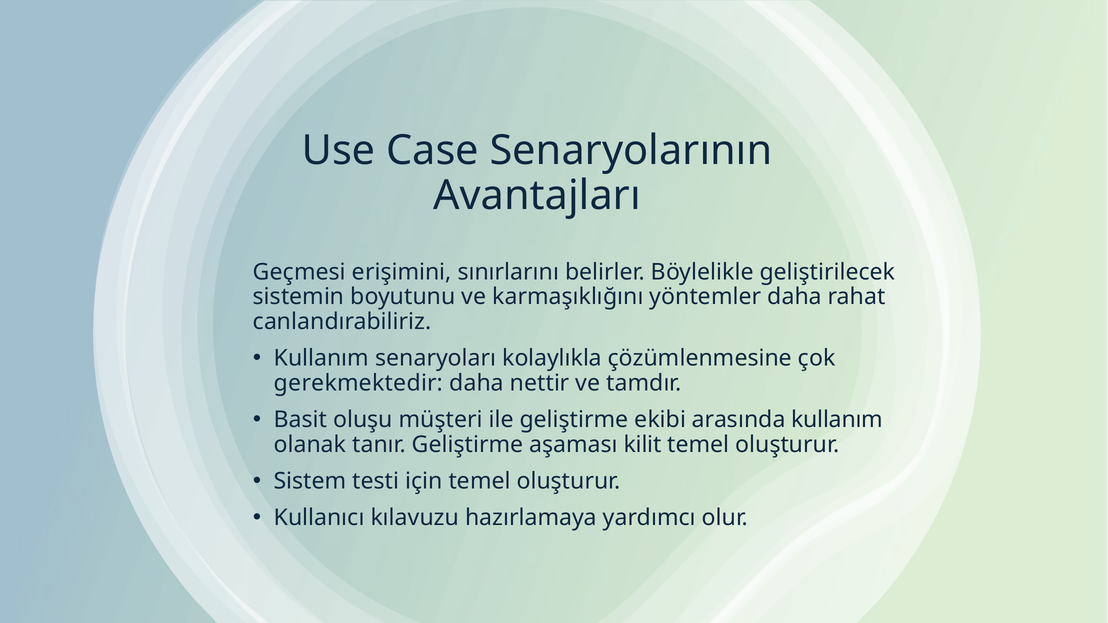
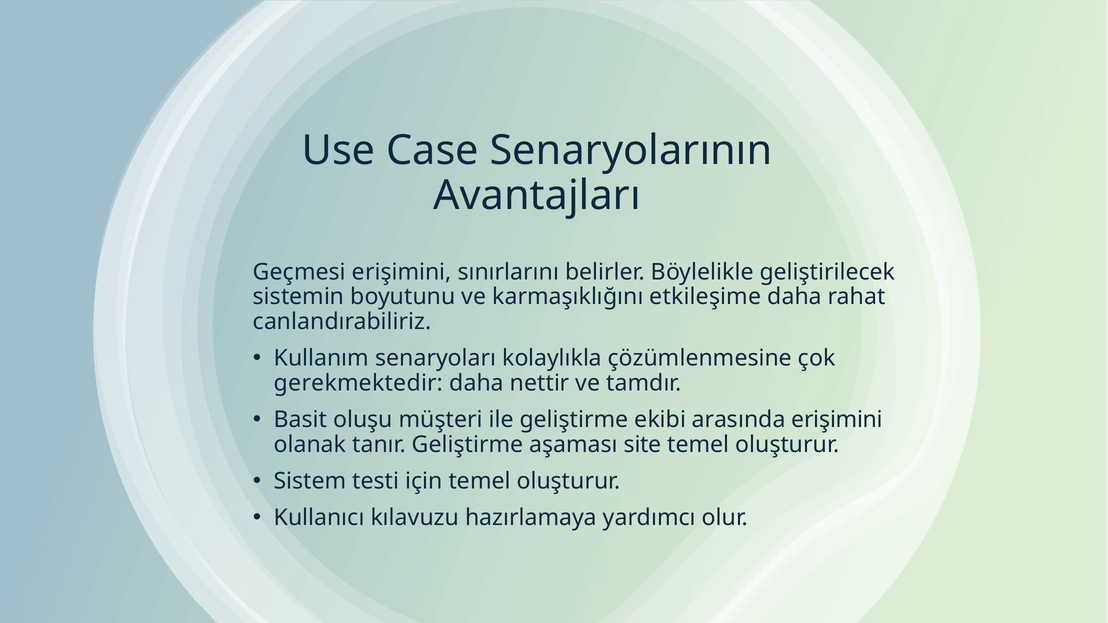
yöntemler: yöntemler -> etkileşime (705, 297)
arasında kullanım: kullanım -> erişimini (837, 420)
kilit: kilit -> site (643, 445)
